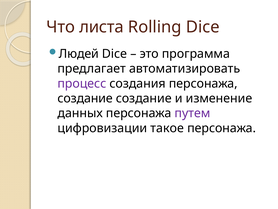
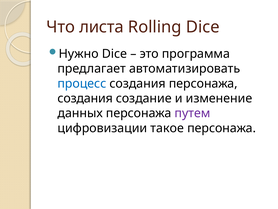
Людей: Людей -> Нужно (79, 54)
процесс colour: purple -> blue (82, 83)
создание: создание -> создания (85, 98)
